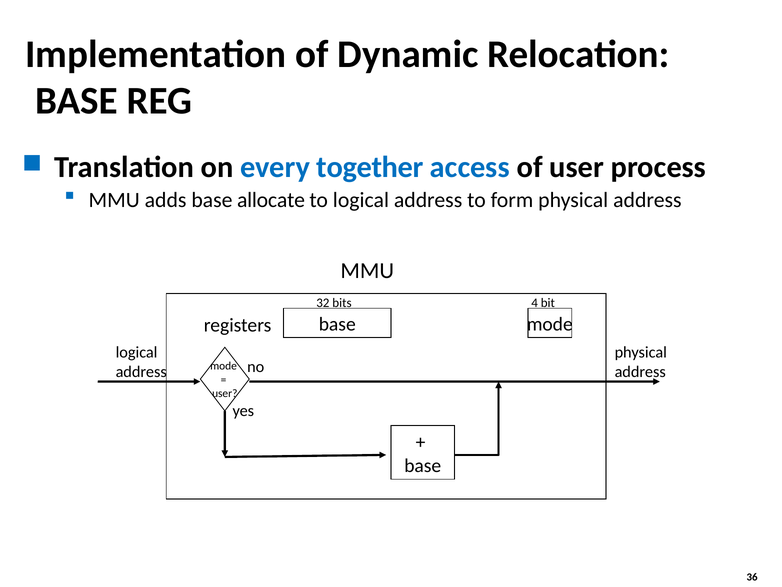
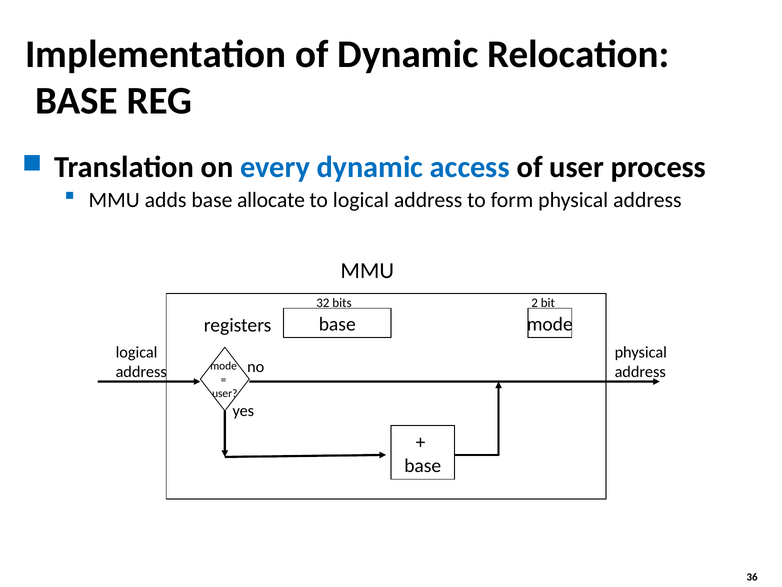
every together: together -> dynamic (370, 167)
4: 4 -> 2 (535, 303)
